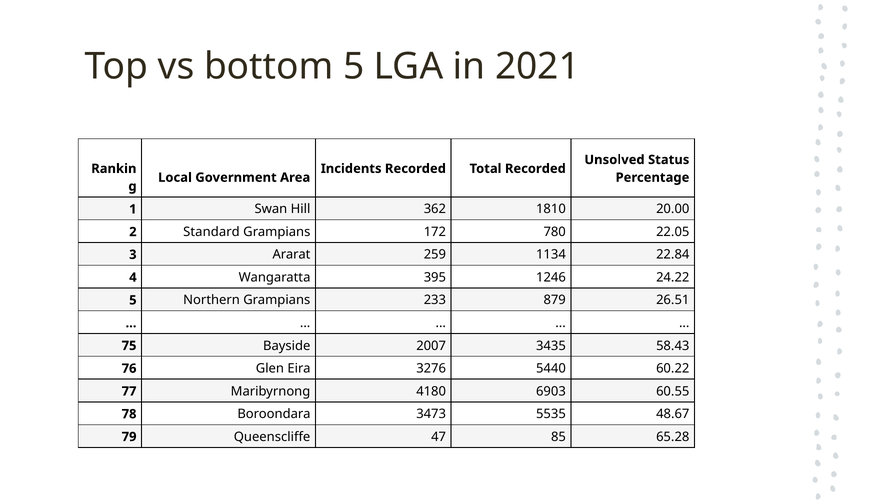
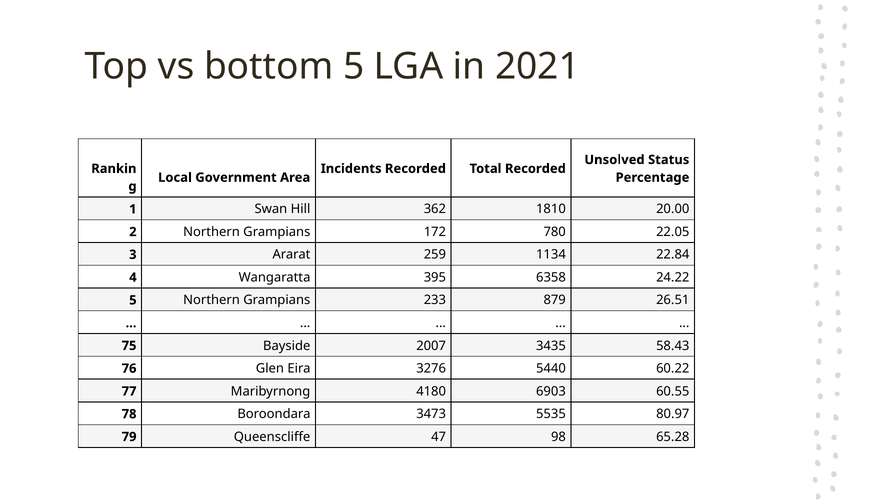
2 Standard: Standard -> Northern (212, 232)
1246: 1246 -> 6358 (551, 277)
48.67: 48.67 -> 80.97 (673, 414)
85: 85 -> 98 (558, 437)
